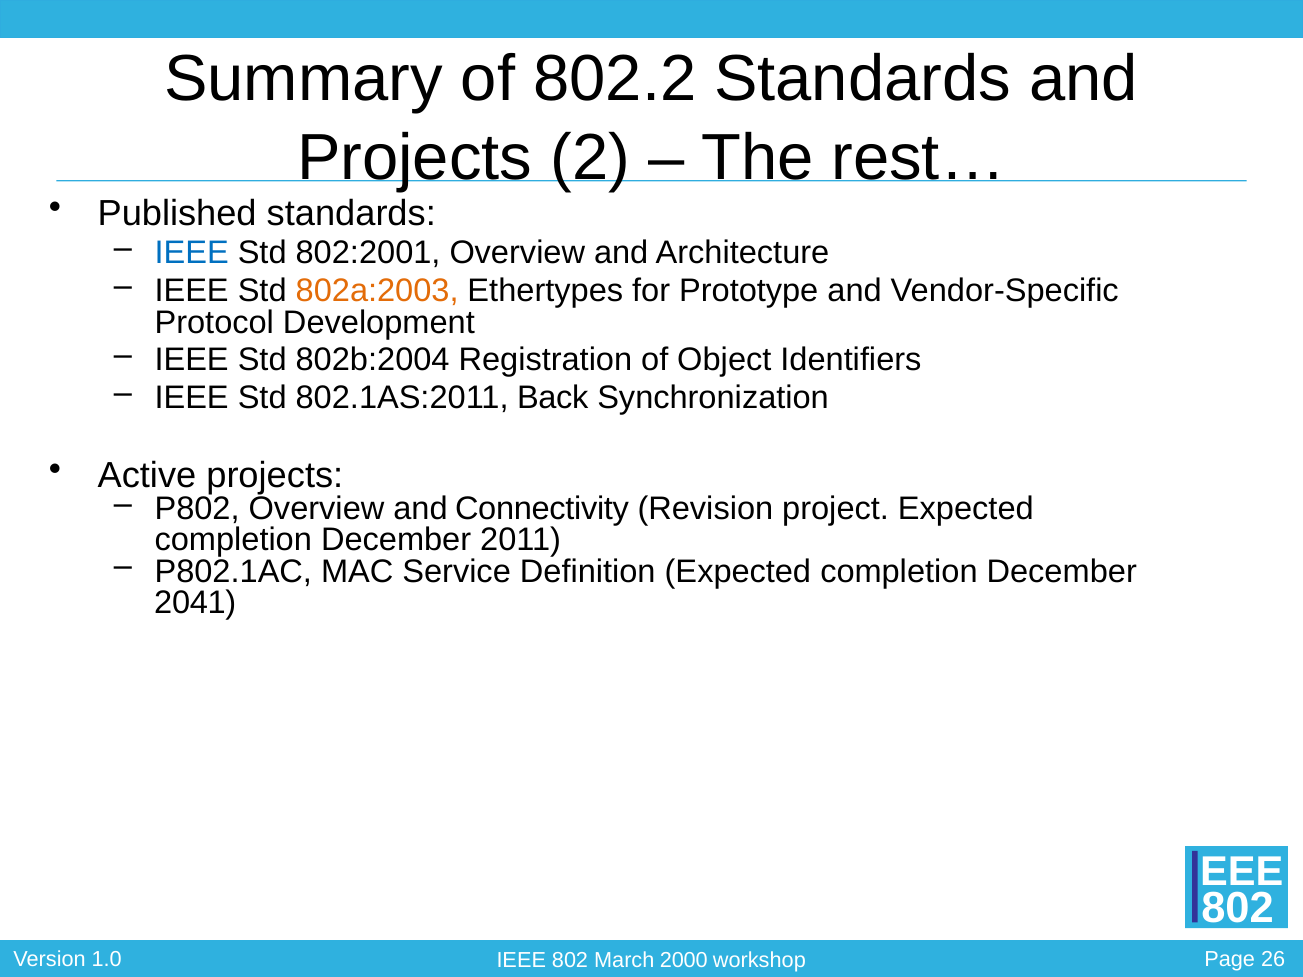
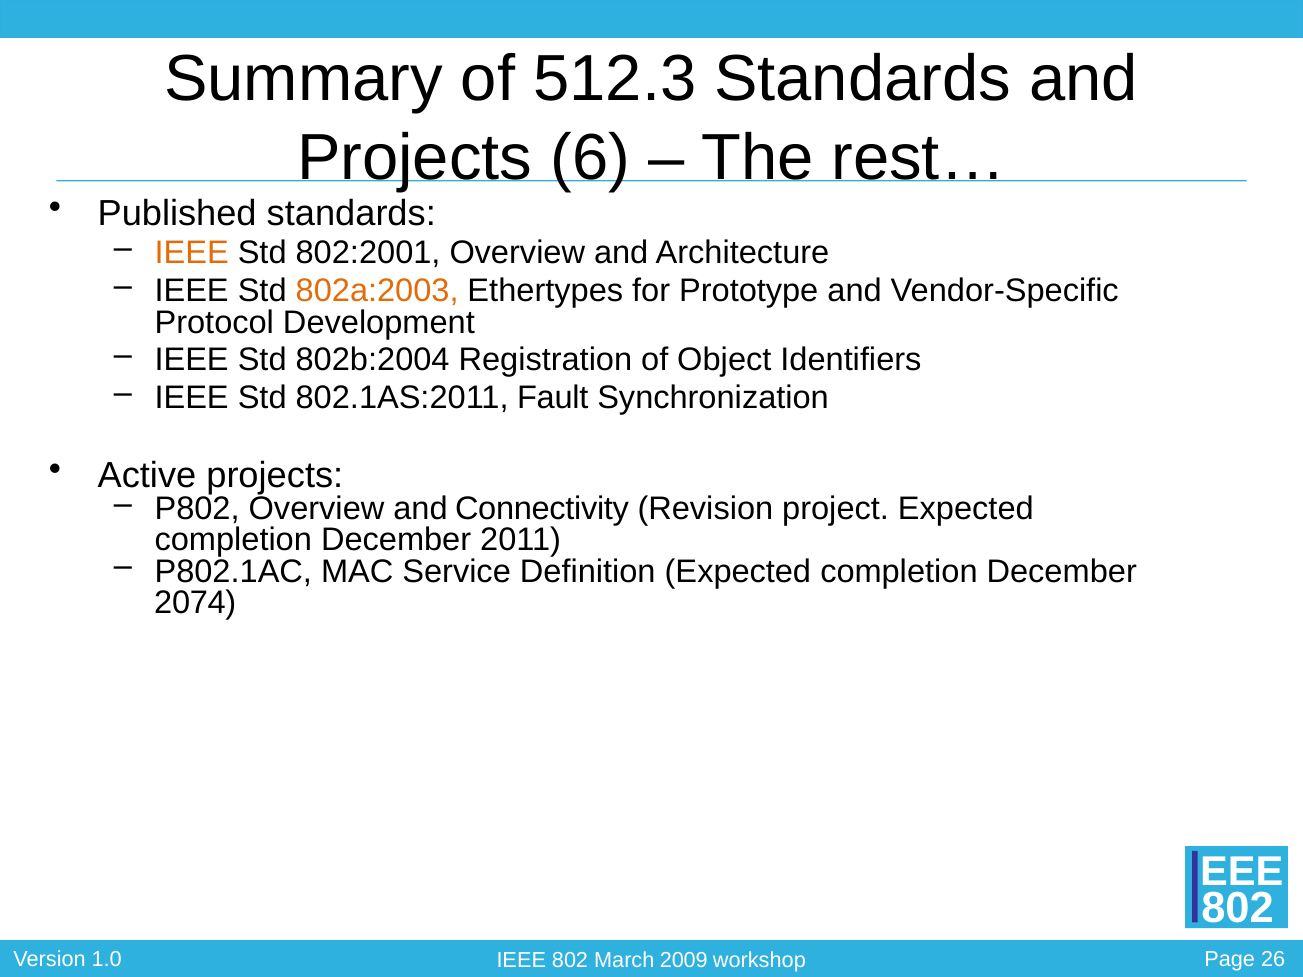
802.2: 802.2 -> 512.3 (615, 80)
2: 2 -> 6 (590, 158)
IEEE colour: blue -> orange (192, 253)
Back: Back -> Fault (553, 398)
2041: 2041 -> 2074 (195, 603)
2000: 2000 -> 2009 (684, 960)
